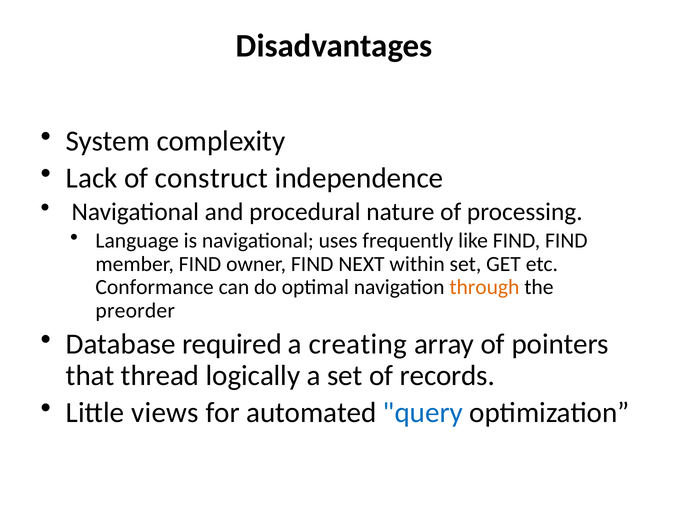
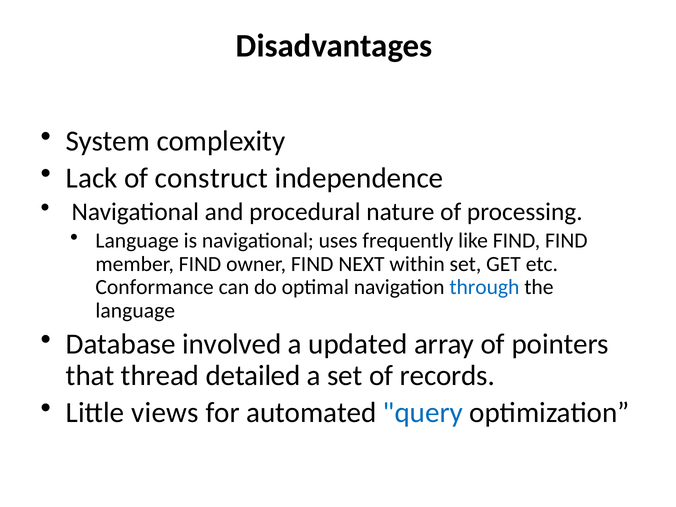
through colour: orange -> blue (484, 287)
preorder: preorder -> language (135, 311)
required: required -> involved (232, 344)
creating: creating -> updated (358, 344)
logically: logically -> detailed (253, 376)
